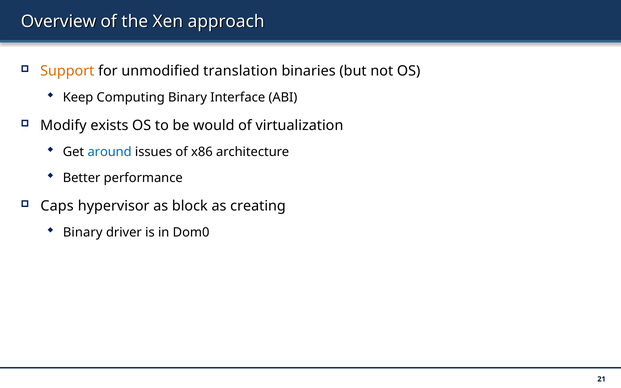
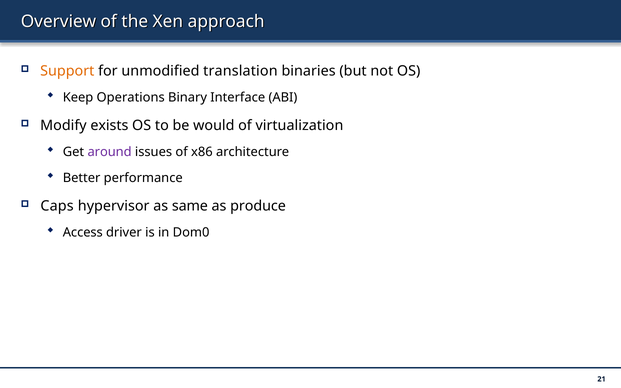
Computing: Computing -> Operations (131, 98)
around colour: blue -> purple (110, 152)
block: block -> same (190, 206)
creating: creating -> produce (258, 206)
Binary: Binary -> Access (83, 233)
